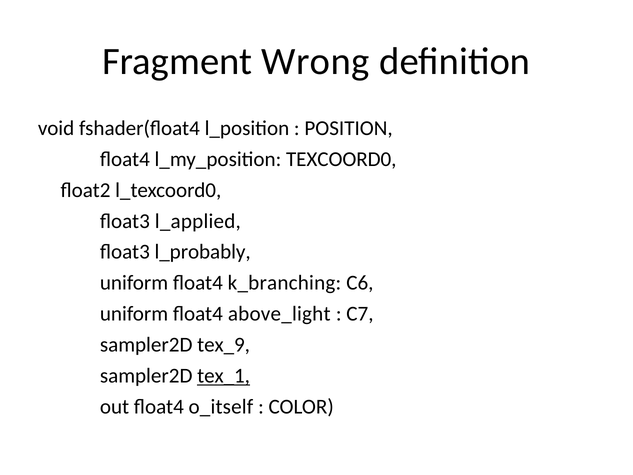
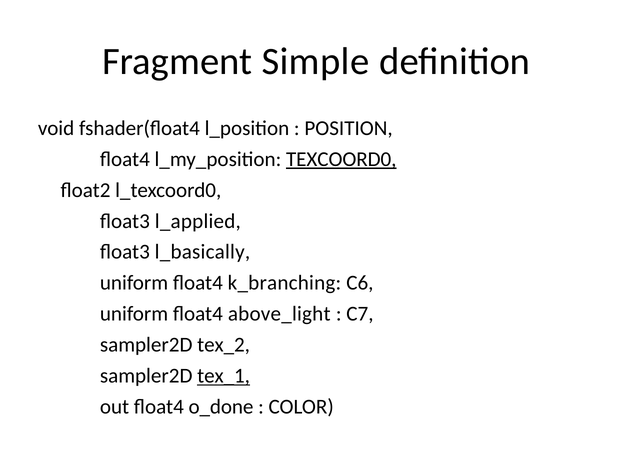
Wrong: Wrong -> Simple (315, 61)
TEXCOORD0 underline: none -> present (341, 159)
l_probably: l_probably -> l_basically (202, 252)
tex_9: tex_9 -> tex_2 (224, 345)
o_itself: o_itself -> o_done (221, 407)
